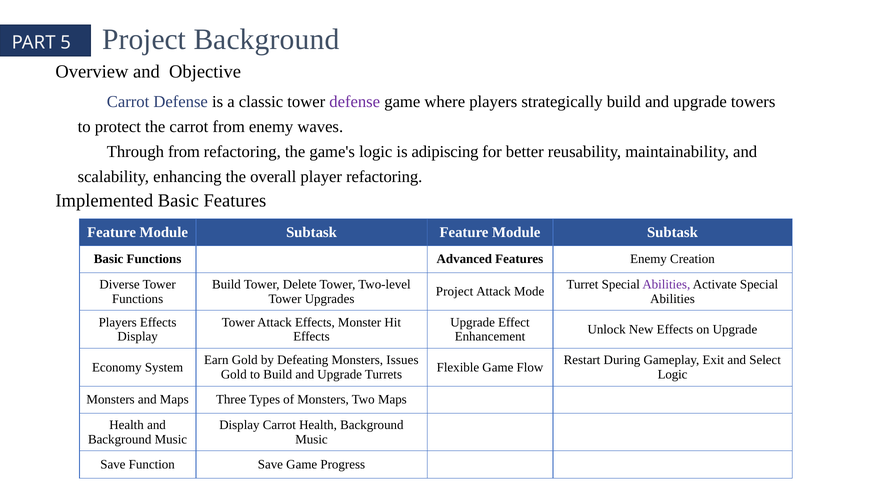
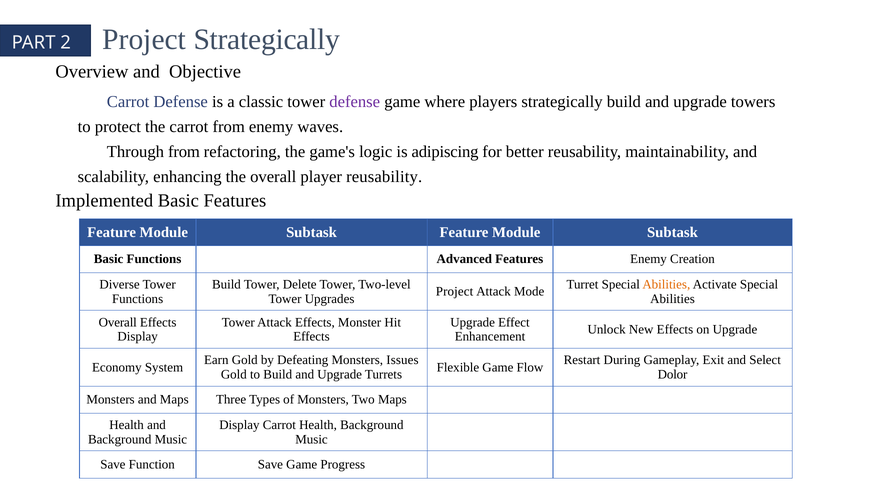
5: 5 -> 2 (66, 43)
Project Background: Background -> Strategically (267, 40)
player refactoring: refactoring -> reusability (384, 177)
Abilities colour: purple -> orange (666, 284)
Players: Players -> Overall (118, 322)
Logic: Logic -> Dolor (673, 374)
